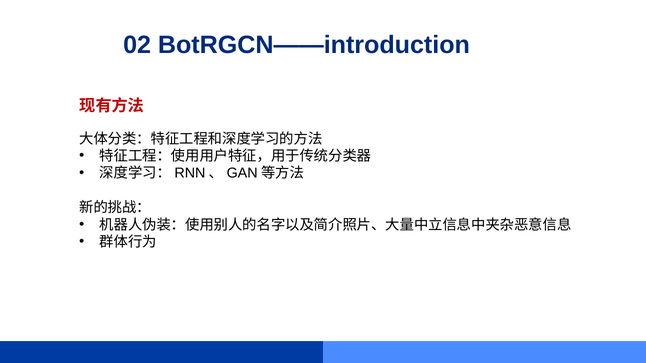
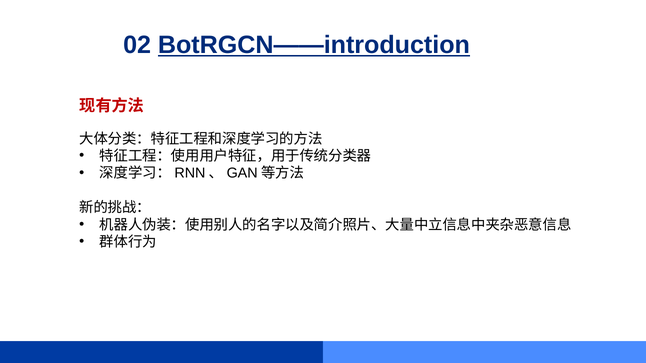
BotRGCN——introduction underline: none -> present (314, 45)
